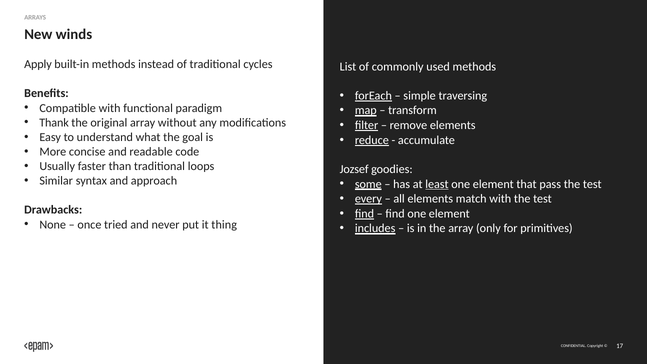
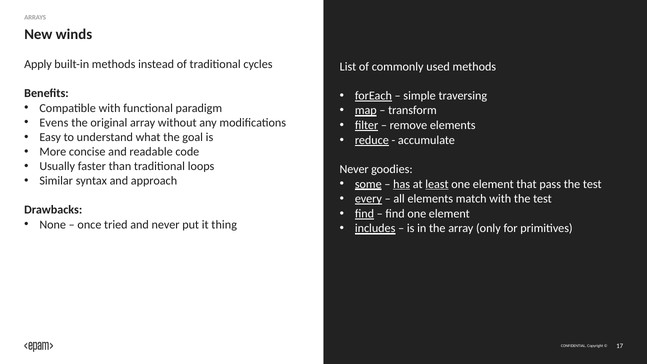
Thank: Thank -> Evens (54, 123)
Jozsef: Jozsef -> Never (354, 169)
has underline: none -> present (402, 184)
